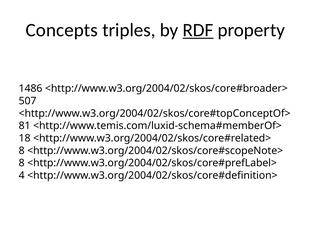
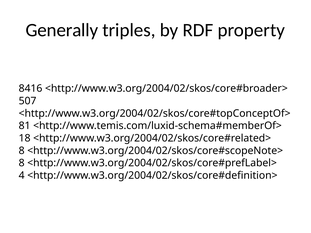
Concepts: Concepts -> Generally (62, 30)
RDF underline: present -> none (198, 30)
1486: 1486 -> 8416 (31, 89)
